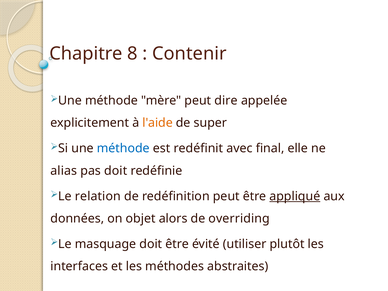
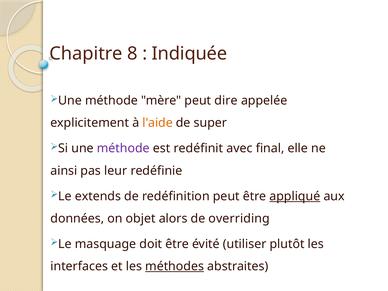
Contenir: Contenir -> Indiquée (189, 54)
méthode colour: blue -> purple (123, 148)
alias: alias -> ainsi (64, 171)
pas doit: doit -> leur (116, 171)
relation: relation -> extends (98, 196)
méthodes underline: none -> present (175, 266)
